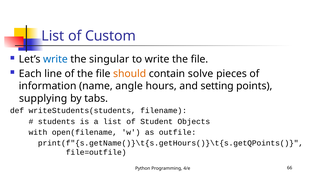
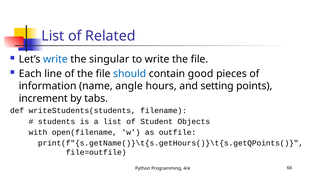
Custom: Custom -> Related (110, 36)
should colour: orange -> blue (130, 74)
solve: solve -> good (201, 74)
supplying: supplying -> increment (43, 99)
